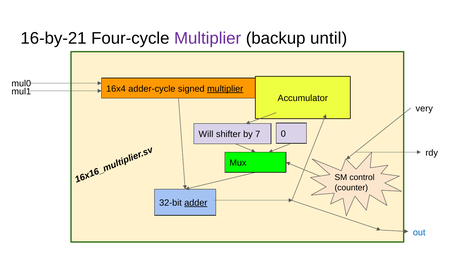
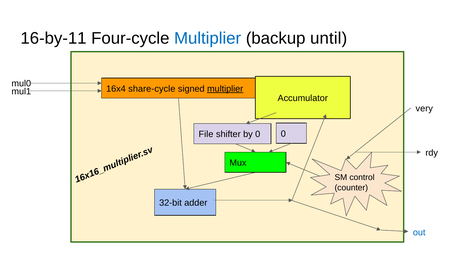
16-by-21: 16-by-21 -> 16-by-11 (54, 38)
Multiplier colour: purple -> blue (208, 38)
adder-cycle: adder-cycle -> share-cycle (152, 89)
Will: Will -> File (206, 134)
by 7: 7 -> 0 (258, 134)
adder underline: present -> none (196, 203)
